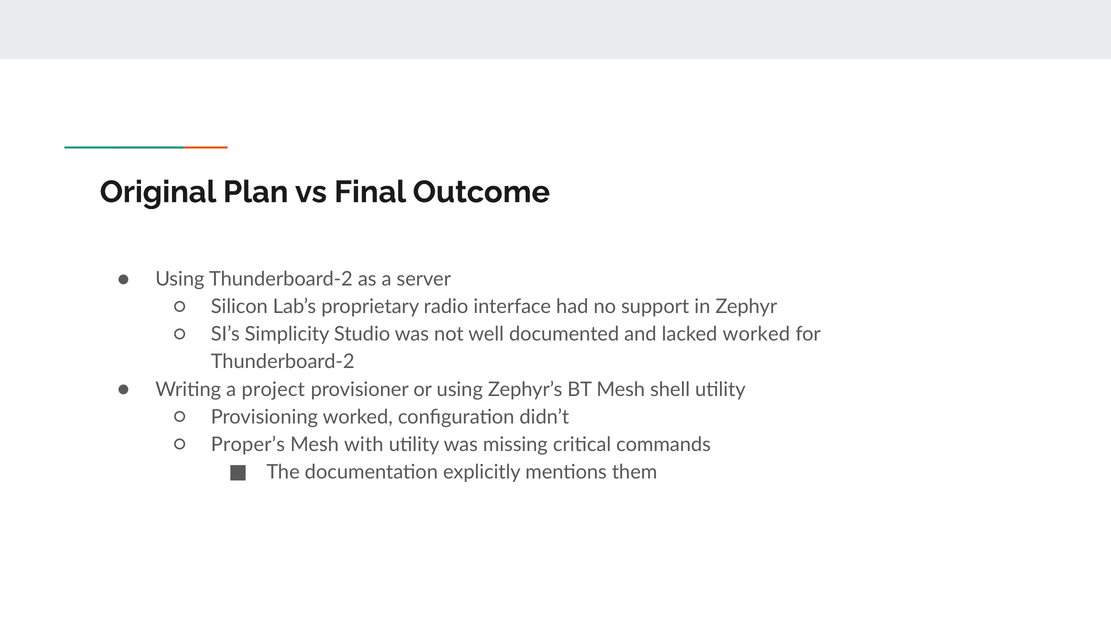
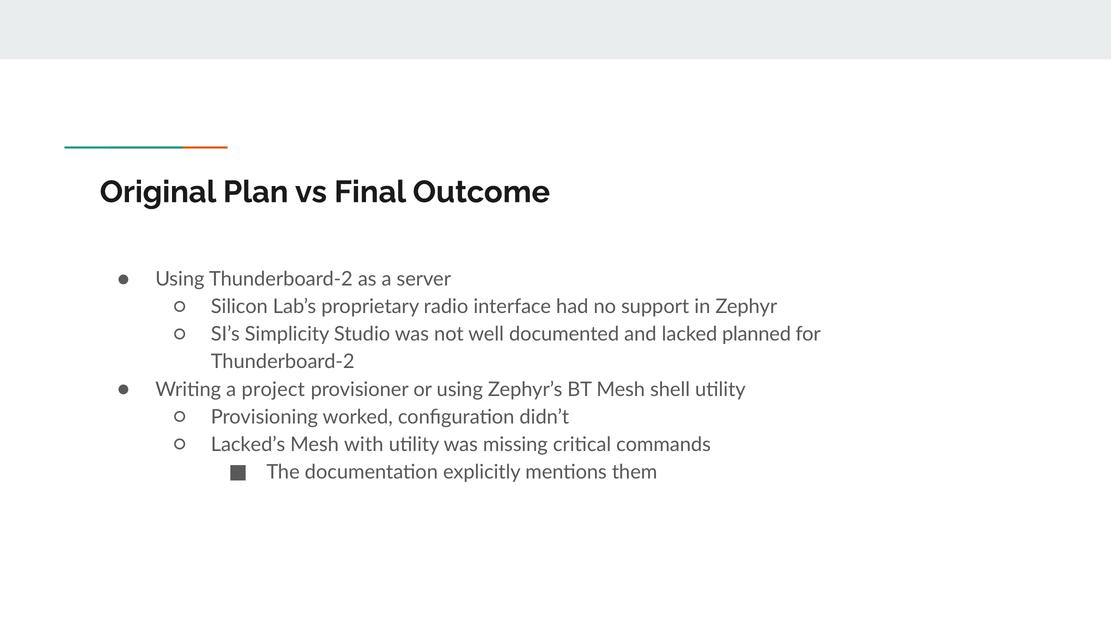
lacked worked: worked -> planned (757, 334)
Proper’s: Proper’s -> Lacked’s (248, 445)
